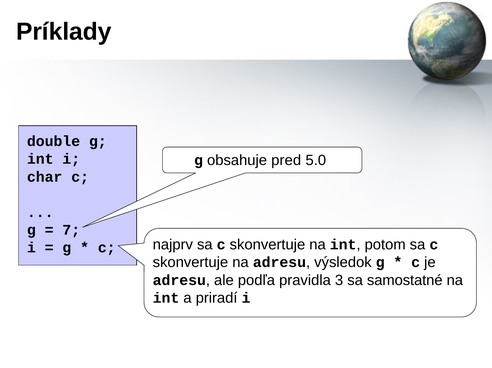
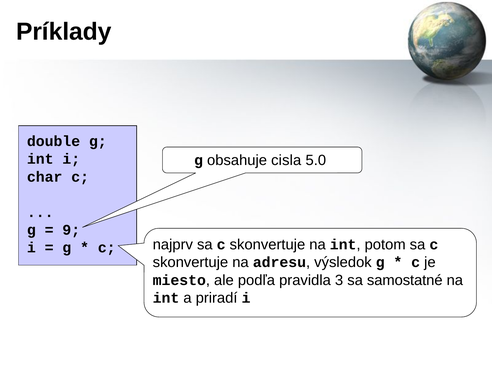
pred: pred -> cisla (286, 160)
7: 7 -> 9 (71, 230)
adresu: adresu -> miesto (179, 280)
